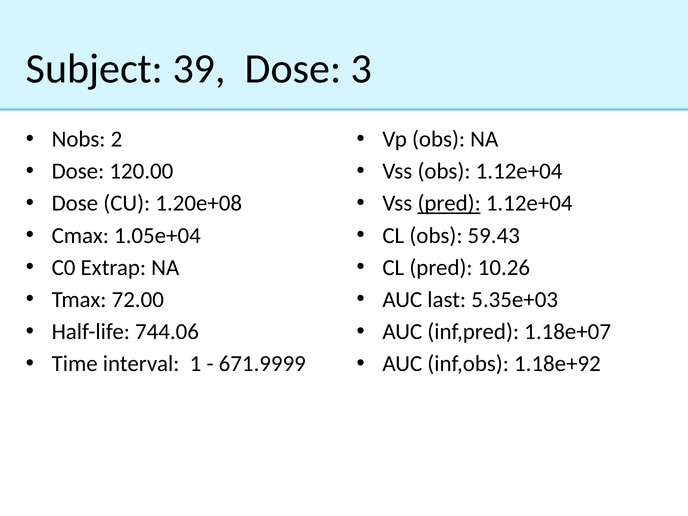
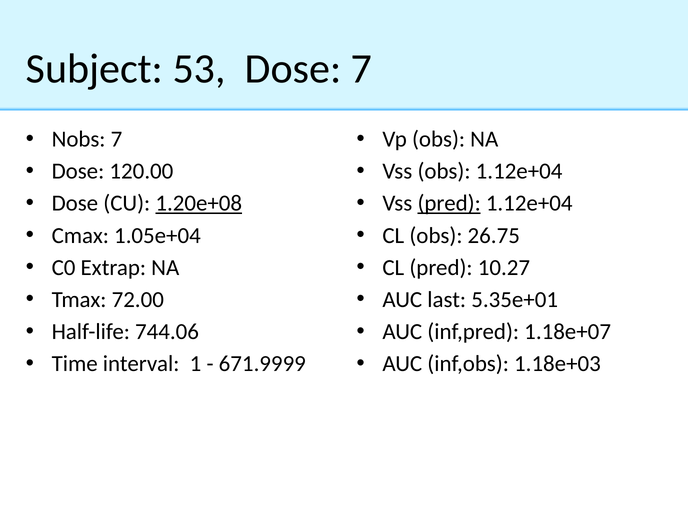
39: 39 -> 53 (199, 69)
Dose 3: 3 -> 7 (362, 69)
Nobs 2: 2 -> 7 (116, 139)
1.20e+08 underline: none -> present (199, 203)
59.43: 59.43 -> 26.75 (494, 236)
10.26: 10.26 -> 10.27 (504, 268)
5.35e+03: 5.35e+03 -> 5.35e+01 (515, 300)
1.18e+92: 1.18e+92 -> 1.18e+03 (557, 364)
